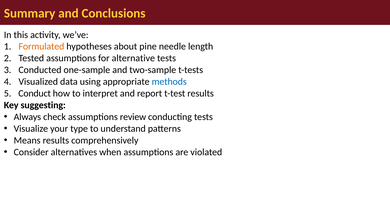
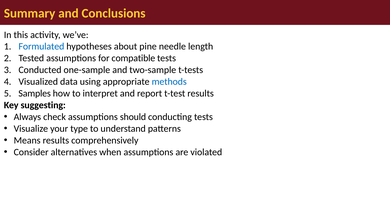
Formulated colour: orange -> blue (41, 46)
alternative: alternative -> compatible (133, 58)
Conduct: Conduct -> Samples (35, 93)
review: review -> should (133, 117)
